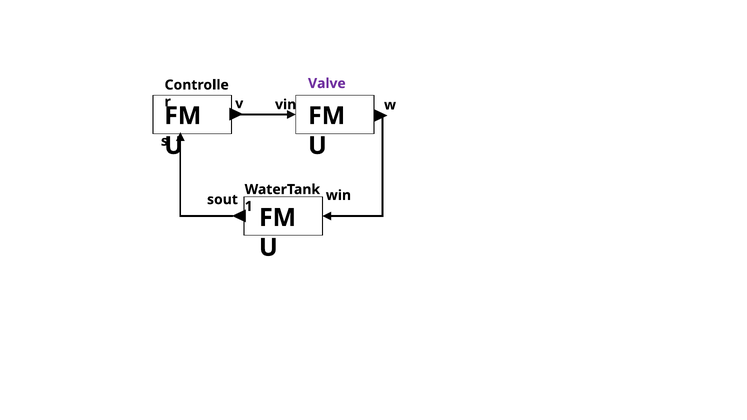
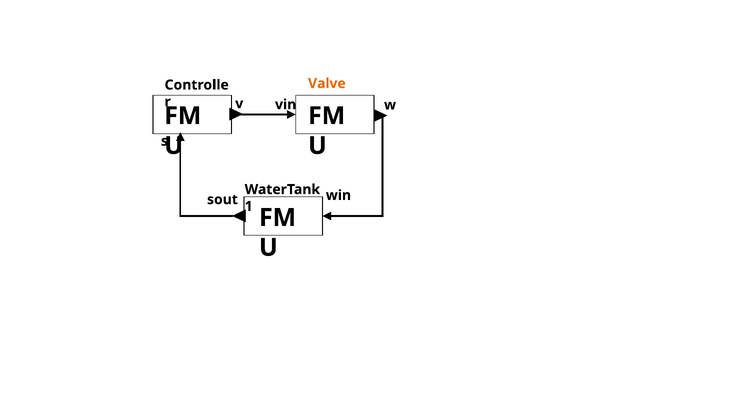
Valve colour: purple -> orange (327, 84)
